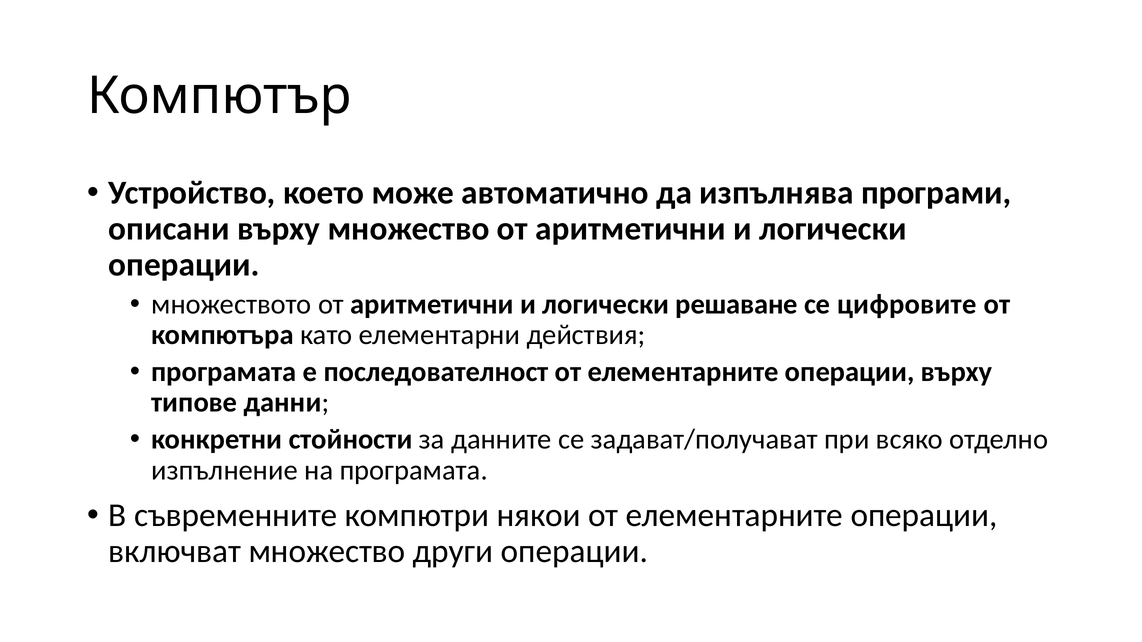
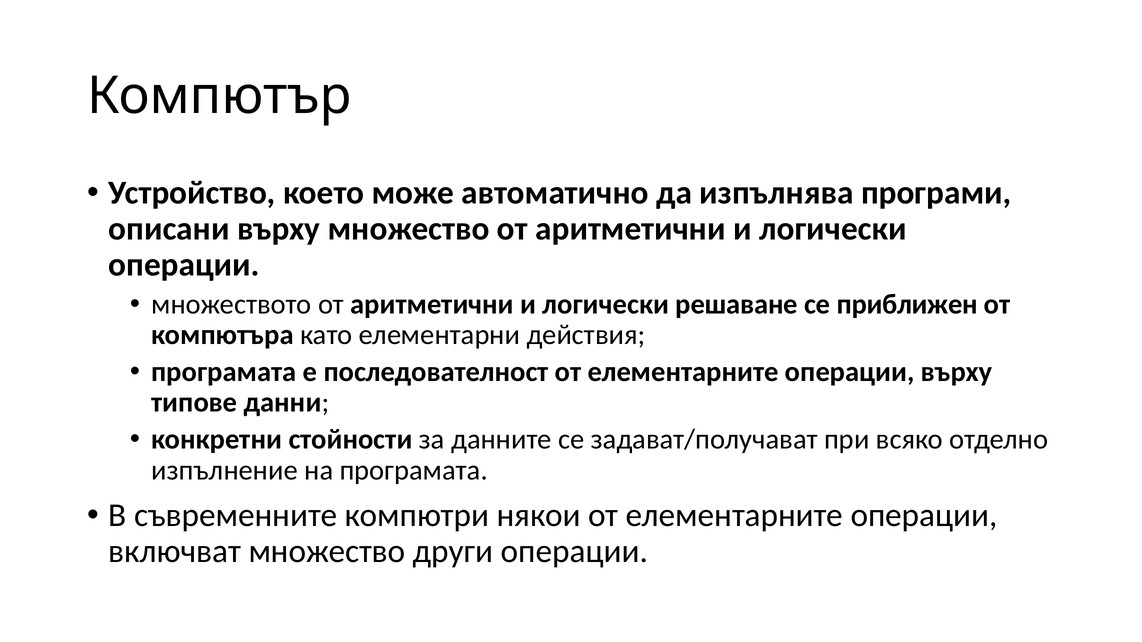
цифровите: цифровите -> приближен (907, 304)
